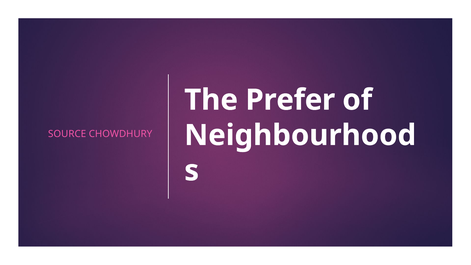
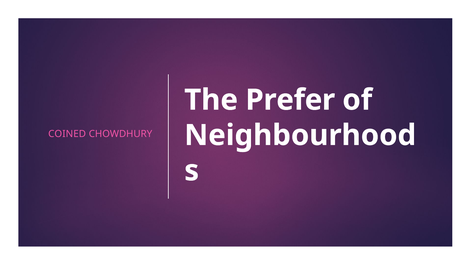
SOURCE: SOURCE -> COINED (67, 134)
